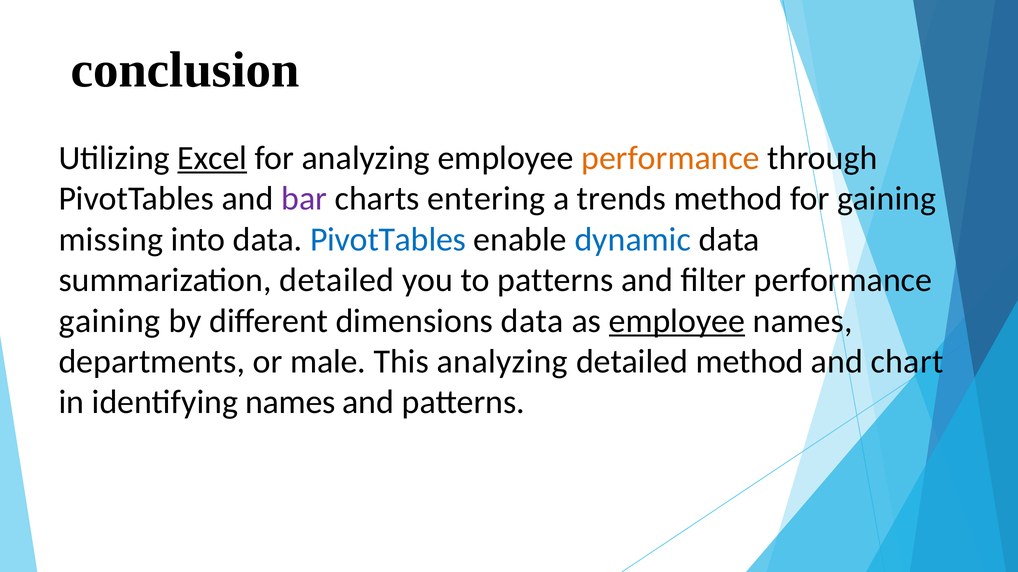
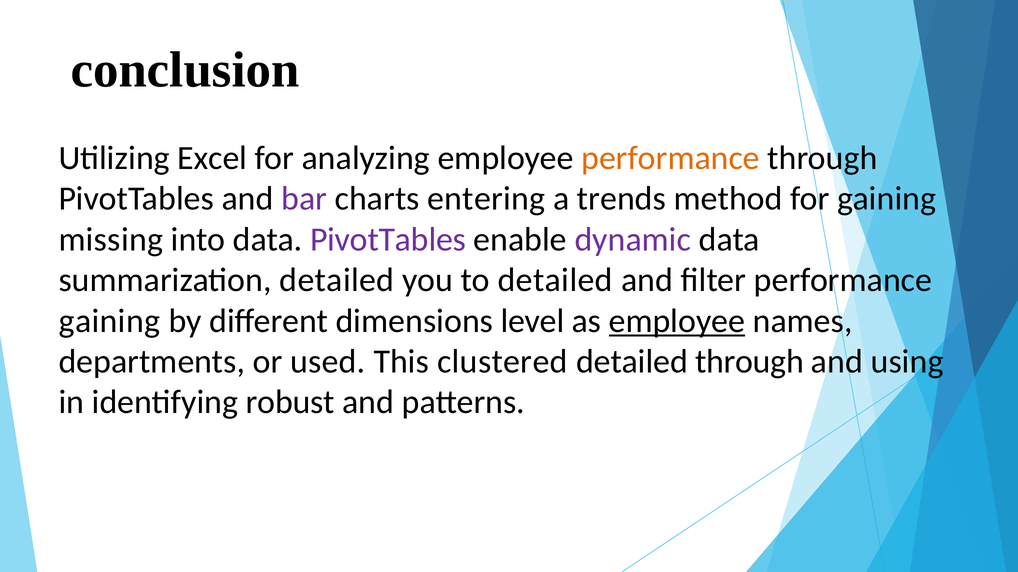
Excel underline: present -> none (212, 158)
PivotTables colour: blue -> purple (388, 240)
dynamic colour: blue -> purple (633, 240)
to patterns: patterns -> detailed (555, 280)
dimensions data: data -> level (533, 321)
male: male -> used (328, 362)
This analyzing: analyzing -> clustered (502, 362)
detailed method: method -> through (750, 362)
chart: chart -> using (907, 362)
identifying names: names -> robust (290, 403)
